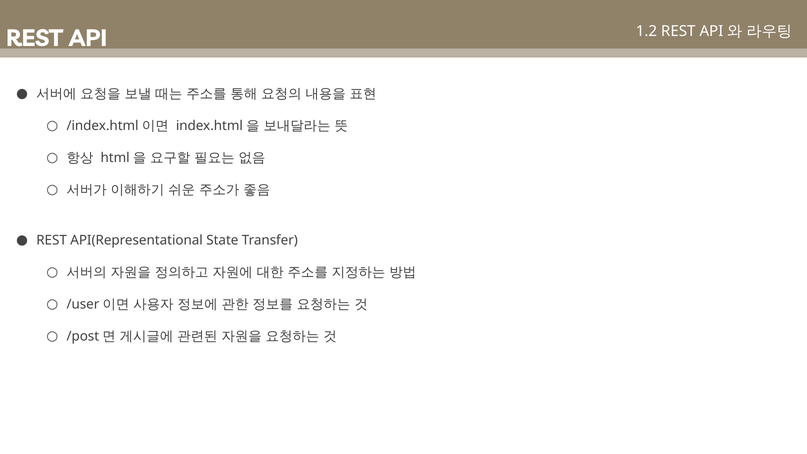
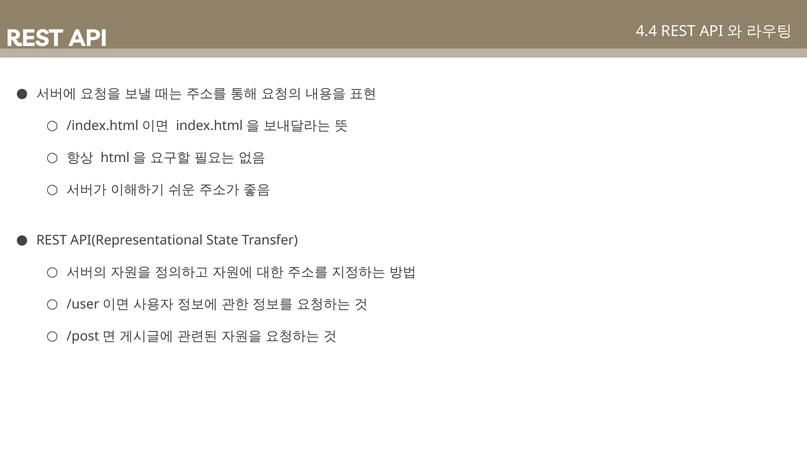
1.2: 1.2 -> 4.4 (646, 31)
